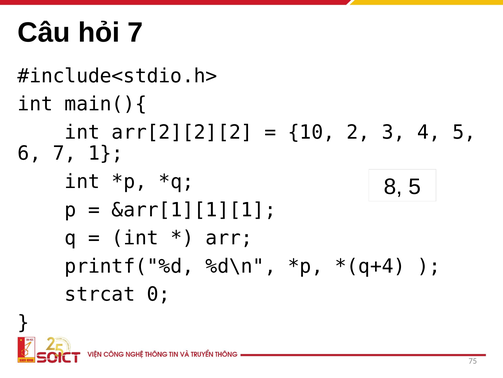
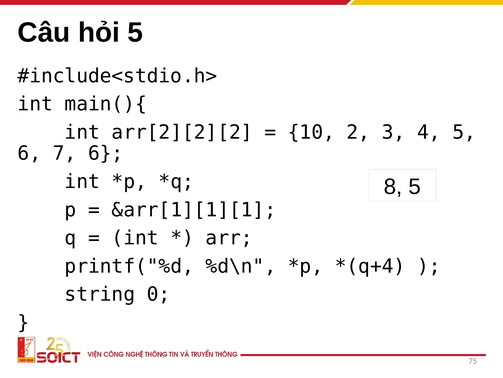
hỏi 7: 7 -> 5 (135, 33)
7 1: 1 -> 6 (106, 153)
strcat: strcat -> string (100, 294)
